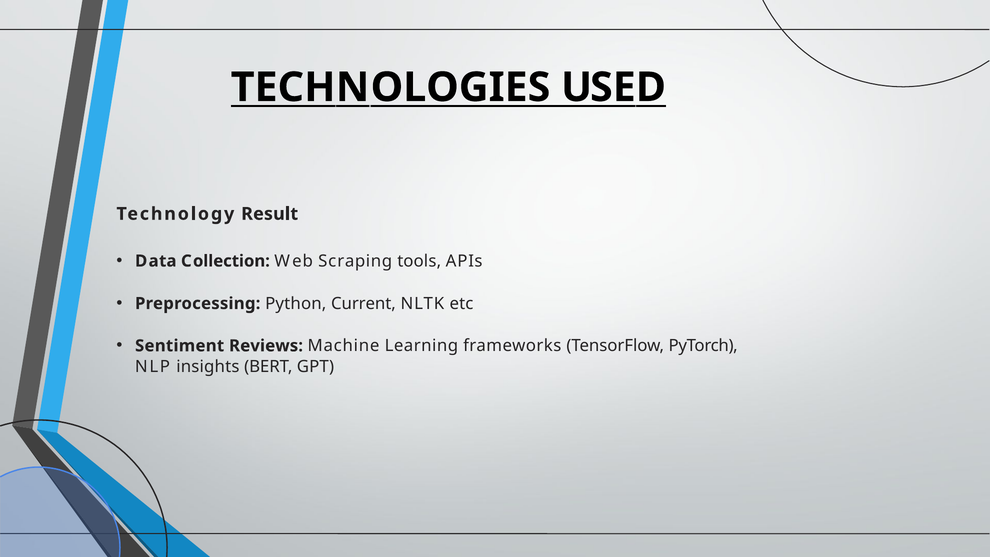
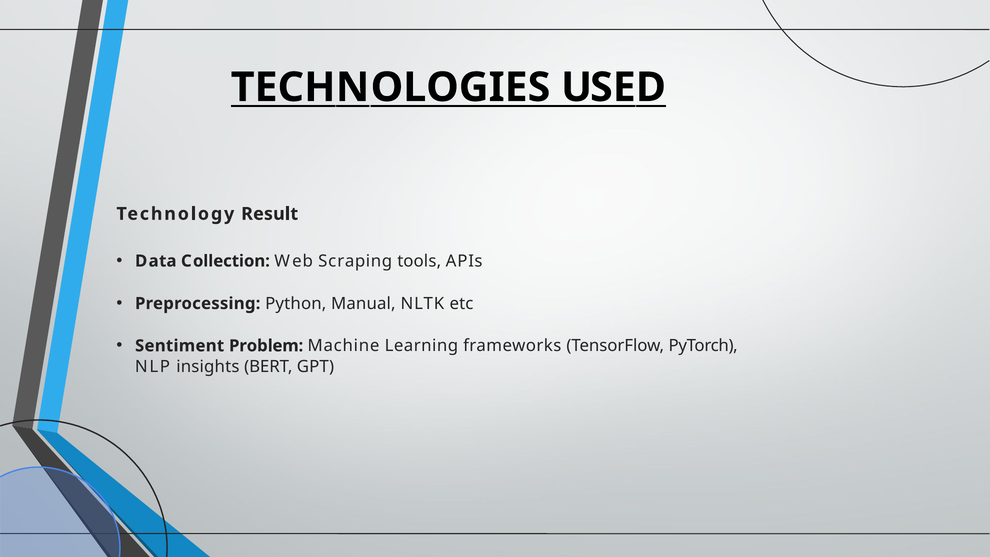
Current: Current -> Manual (363, 304)
Reviews: Reviews -> Problem (266, 346)
